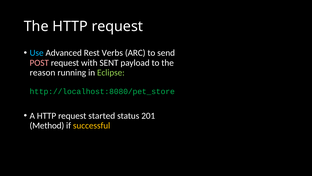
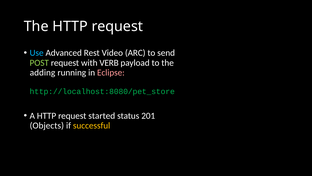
Verbs: Verbs -> Video (112, 53)
POST colour: pink -> light green (39, 63)
SENT: SENT -> VERB (109, 63)
reason: reason -> adding (43, 72)
Eclipse colour: light green -> pink (111, 72)
Method: Method -> Objects (47, 125)
